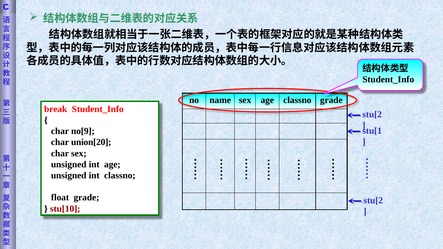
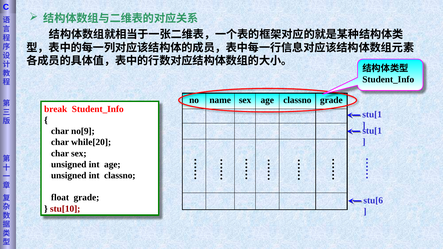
stu[2: stu[2 -> stu[1 (372, 115)
union[20: union[20 -> while[20 (91, 142)
stu[2: stu[2 -> stu[6 (373, 200)
